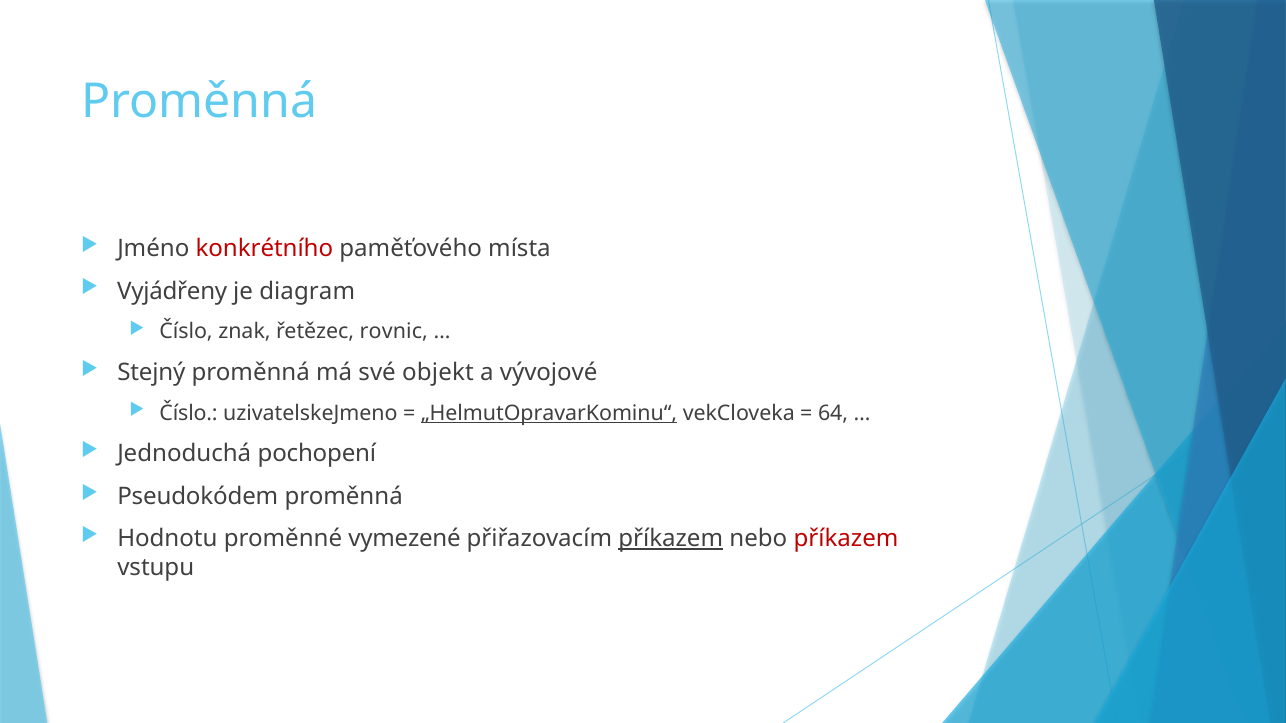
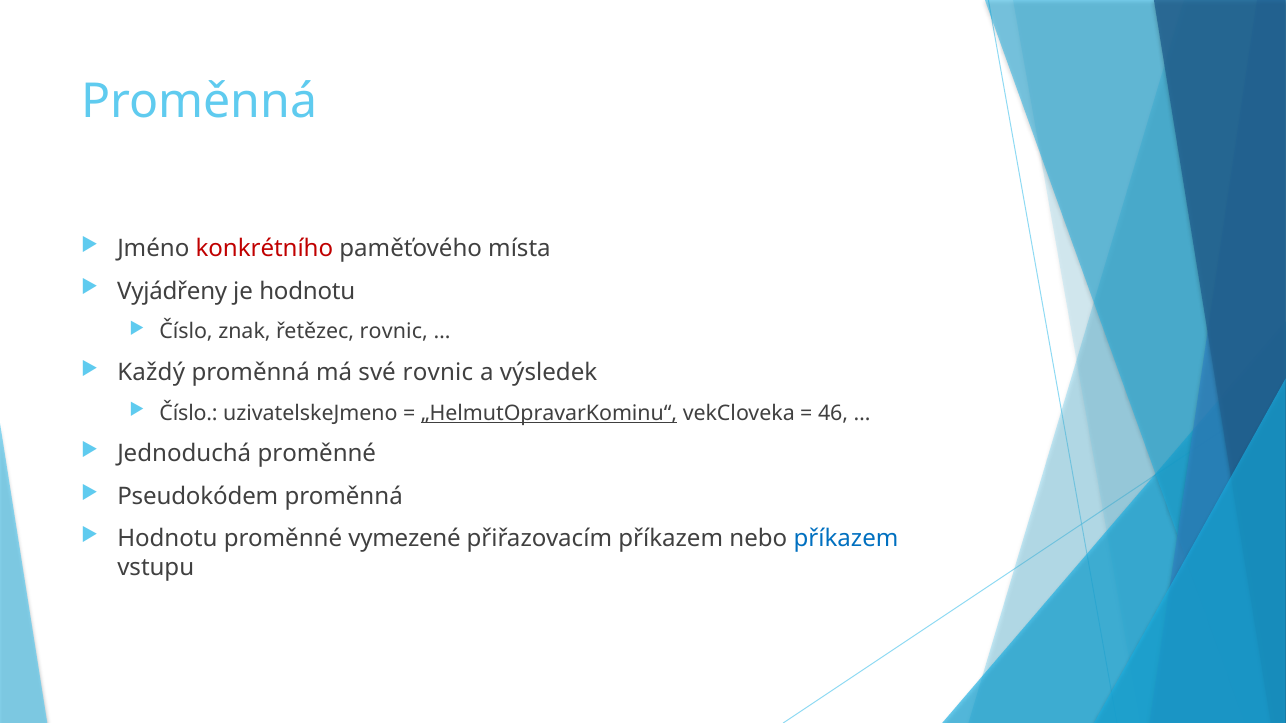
je diagram: diagram -> hodnotu (307, 291)
Stejný: Stejný -> Každý (151, 373)
své objekt: objekt -> rovnic (438, 373)
vývojové: vývojové -> výsledek (549, 373)
64: 64 -> 46 (833, 413)
Jednoduchá pochopení: pochopení -> proměnné (317, 454)
příkazem underline: present -> none (671, 539)
příkazem colour: red -> blue (846, 539)
